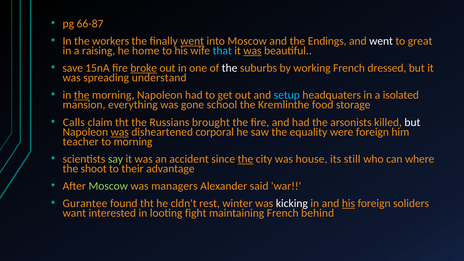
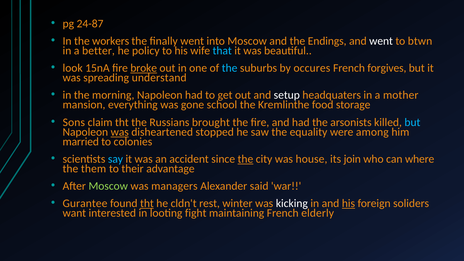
66-87: 66-87 -> 24-87 (90, 24)
went underline: present -> none (192, 41)
great: great -> btwn (420, 41)
raising: raising -> better (98, 51)
home: home -> policy (146, 51)
was underline: present -> none (252, 51)
save: save -> look (73, 68)
the colour: white -> light blue (230, 68)
working: working -> occures (312, 68)
dressed: dressed -> forgives (387, 68)
the underline: present -> none (82, 95)
setup colour: light blue -> white (287, 95)
isolated: isolated -> mother (401, 95)
Calls: Calls -> Sons (74, 122)
but colour: white -> light blue (412, 122)
corporal: corporal -> stopped (215, 132)
were foreign: foreign -> among (372, 132)
teacher: teacher -> married (81, 142)
to morning: morning -> colonies (133, 142)
say colour: light green -> light blue (115, 159)
still: still -> join (352, 159)
shoot: shoot -> them (94, 169)
tht underline: none -> present (147, 204)
behind: behind -> elderly (318, 213)
